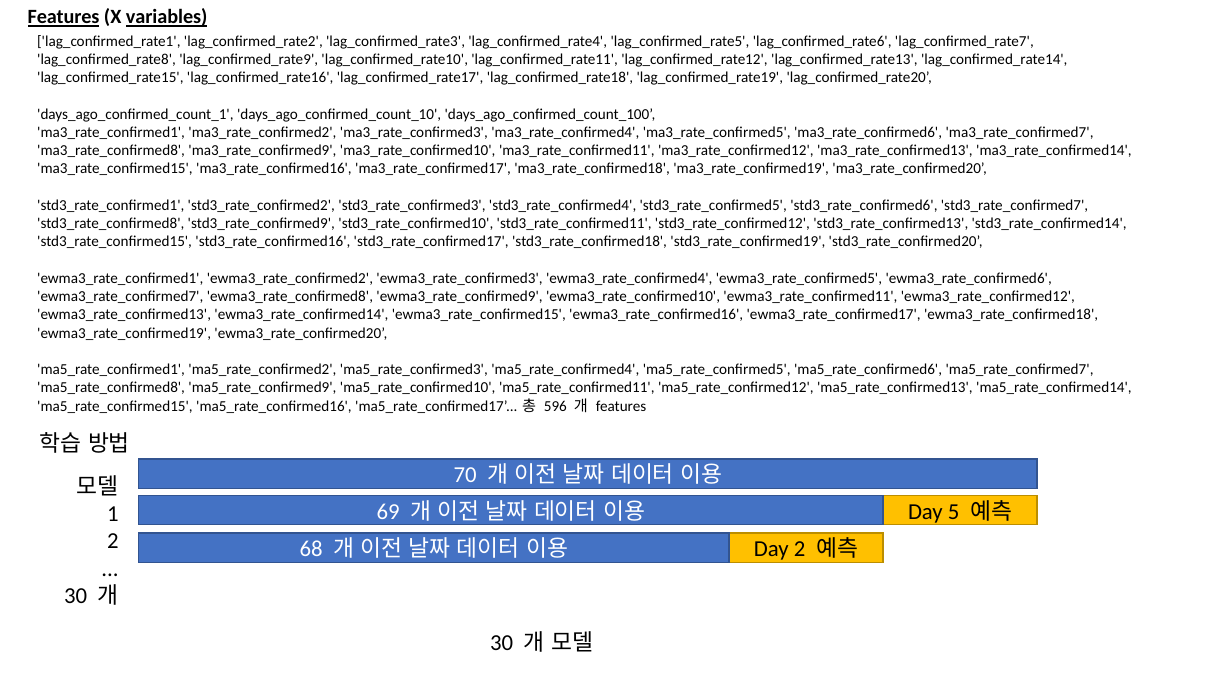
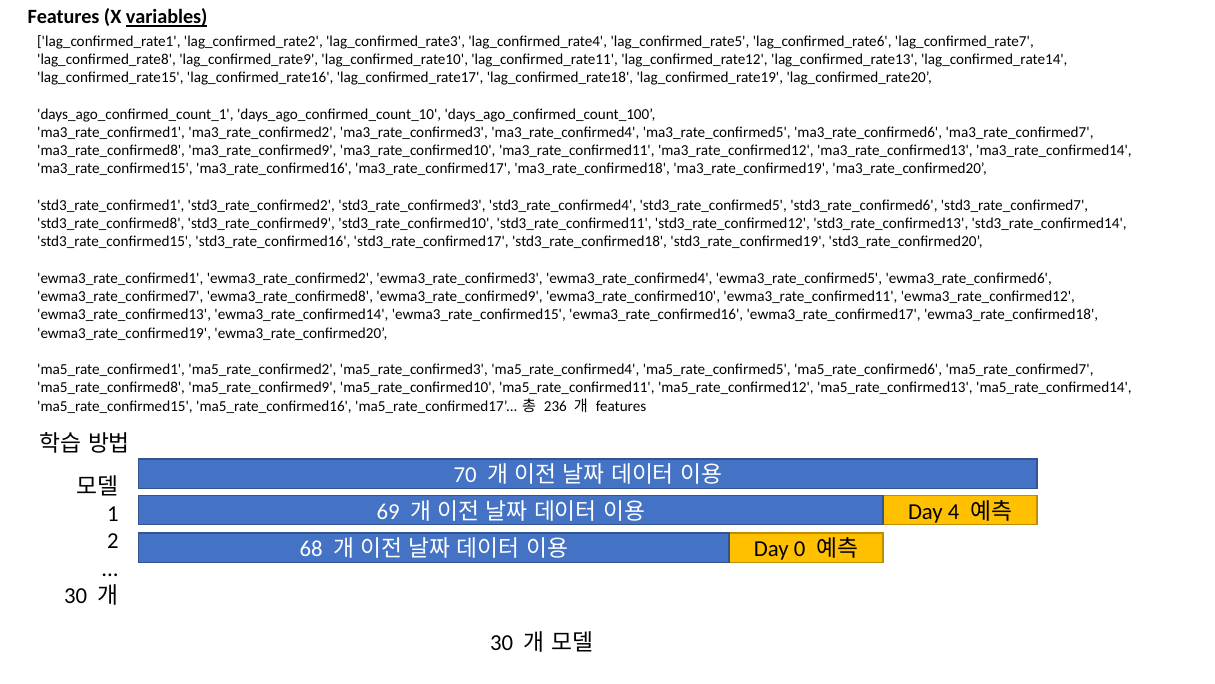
Features underline: present -> none (64, 17)
596: 596 -> 236 (555, 406)
5: 5 -> 4 (954, 511)
Day 2: 2 -> 0 (800, 549)
